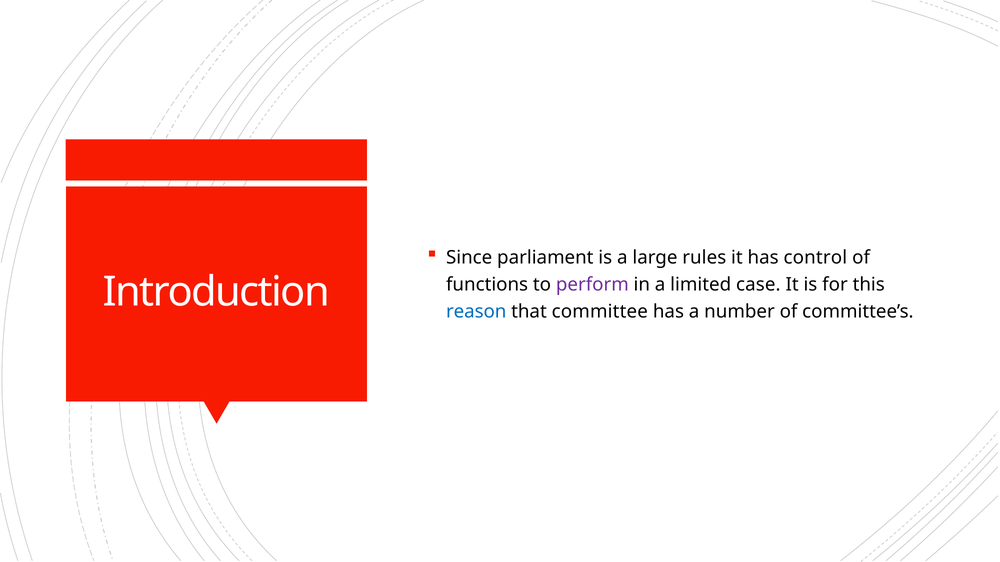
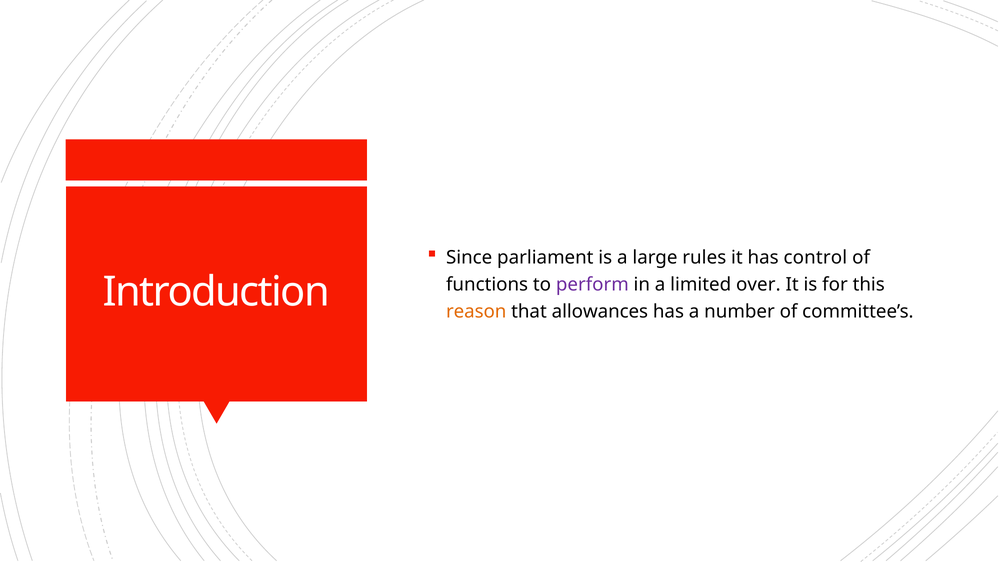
case: case -> over (758, 285)
reason colour: blue -> orange (476, 312)
committee: committee -> allowances (600, 312)
